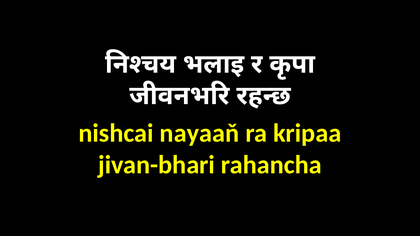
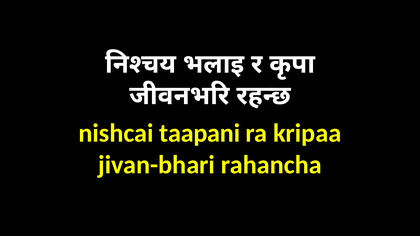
nayaaň: nayaaň -> taapani (200, 133)
